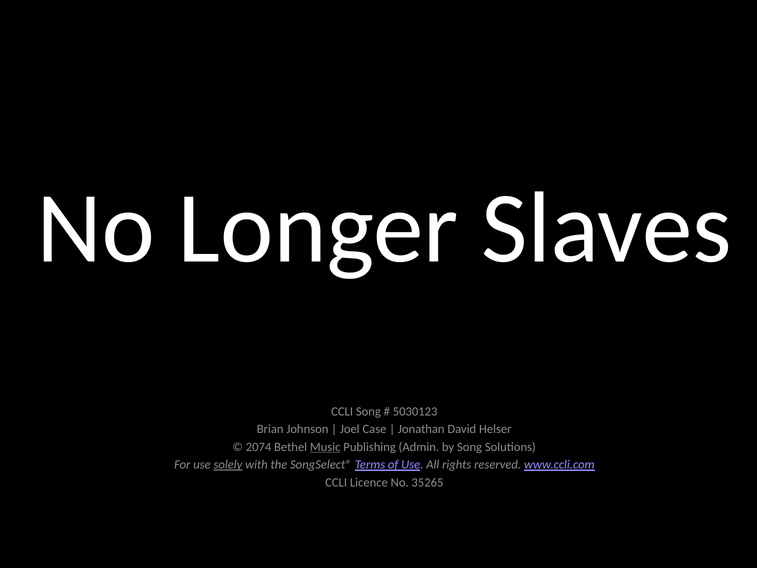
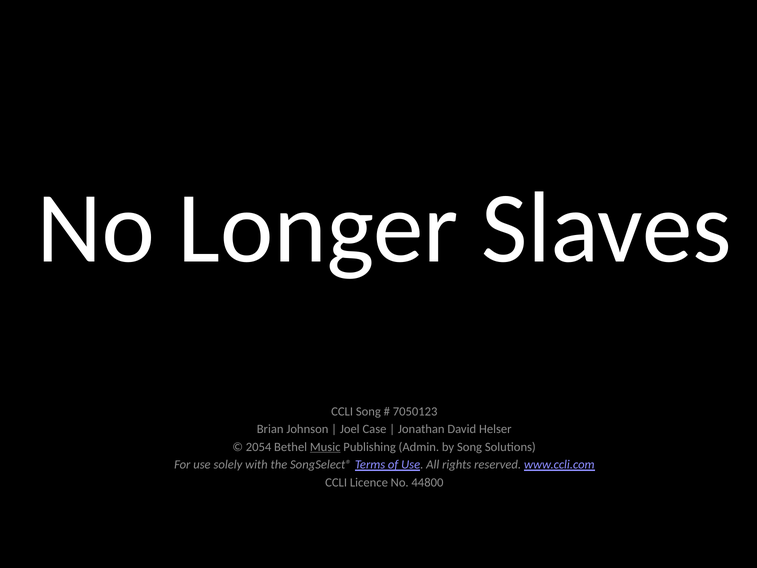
5030123: 5030123 -> 7050123 (415, 411)
2074: 2074 -> 2054 (259, 447)
solely underline: present -> none (228, 464)
35265: 35265 -> 44800 (427, 482)
